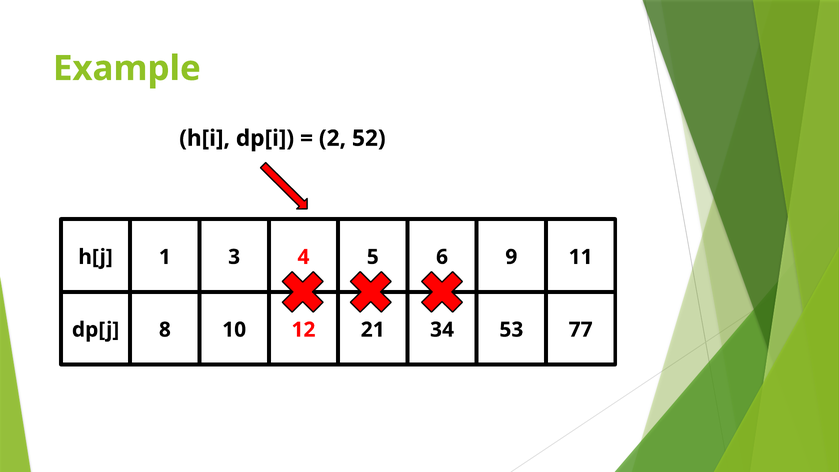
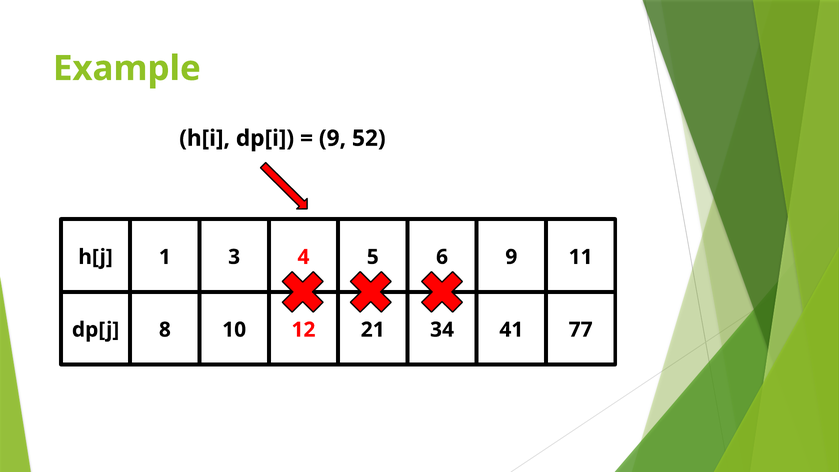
2: 2 -> 9 (332, 138)
53: 53 -> 41 (511, 330)
